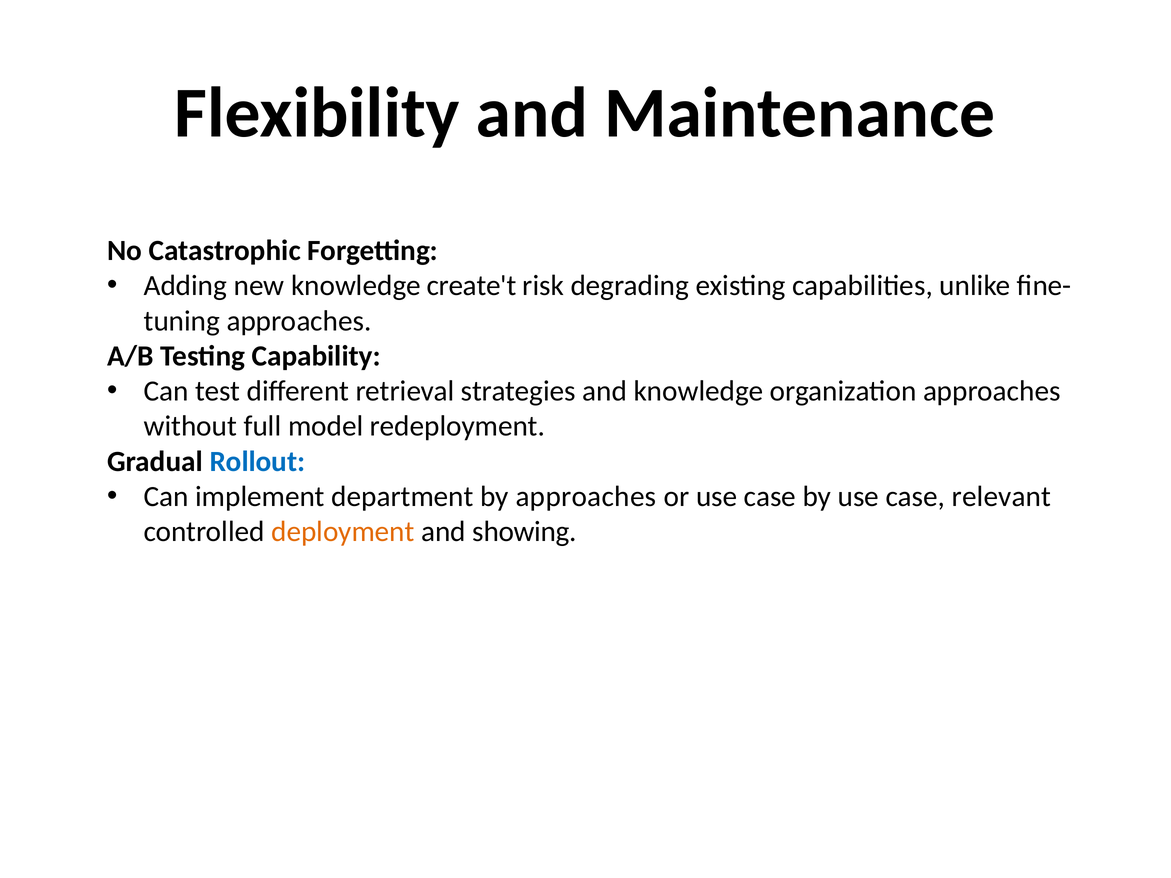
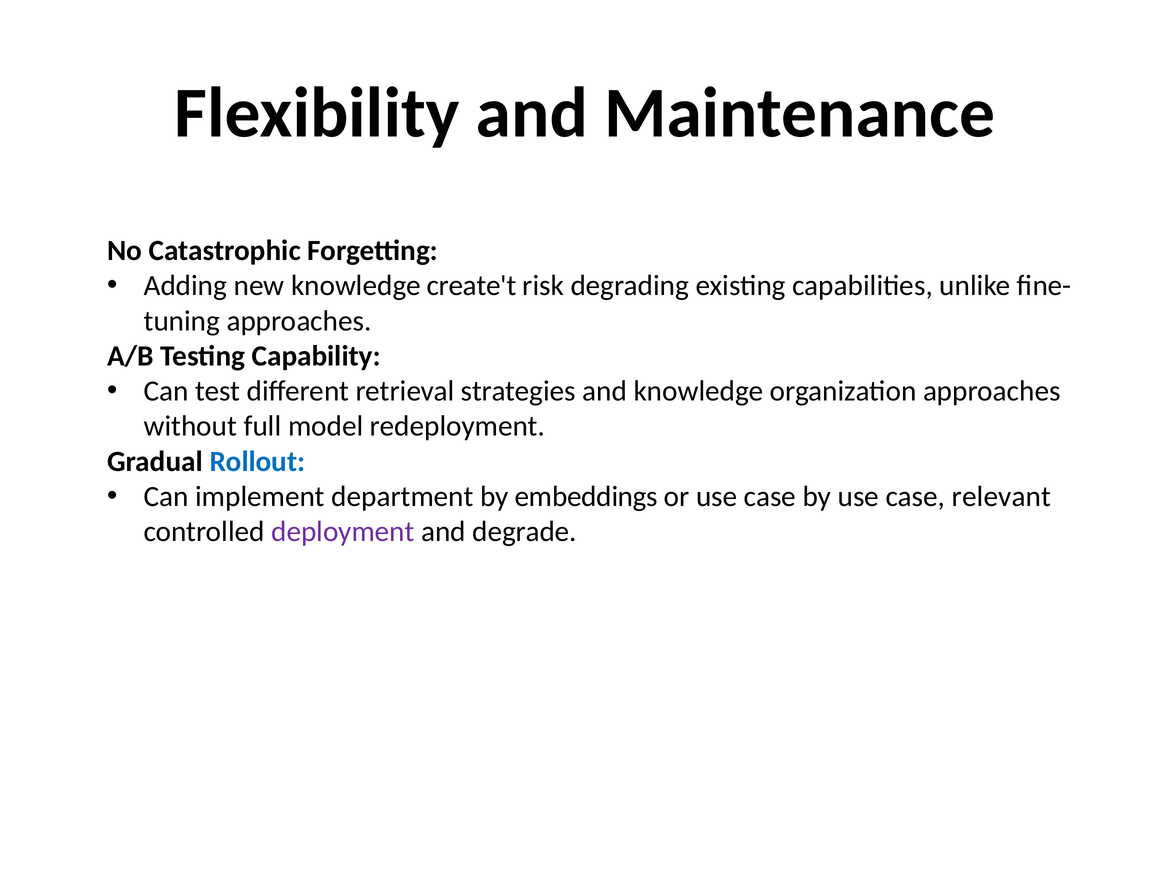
by approaches: approaches -> embeddings (586, 497)
deployment colour: orange -> purple (343, 532)
showing: showing -> degrade (524, 532)
